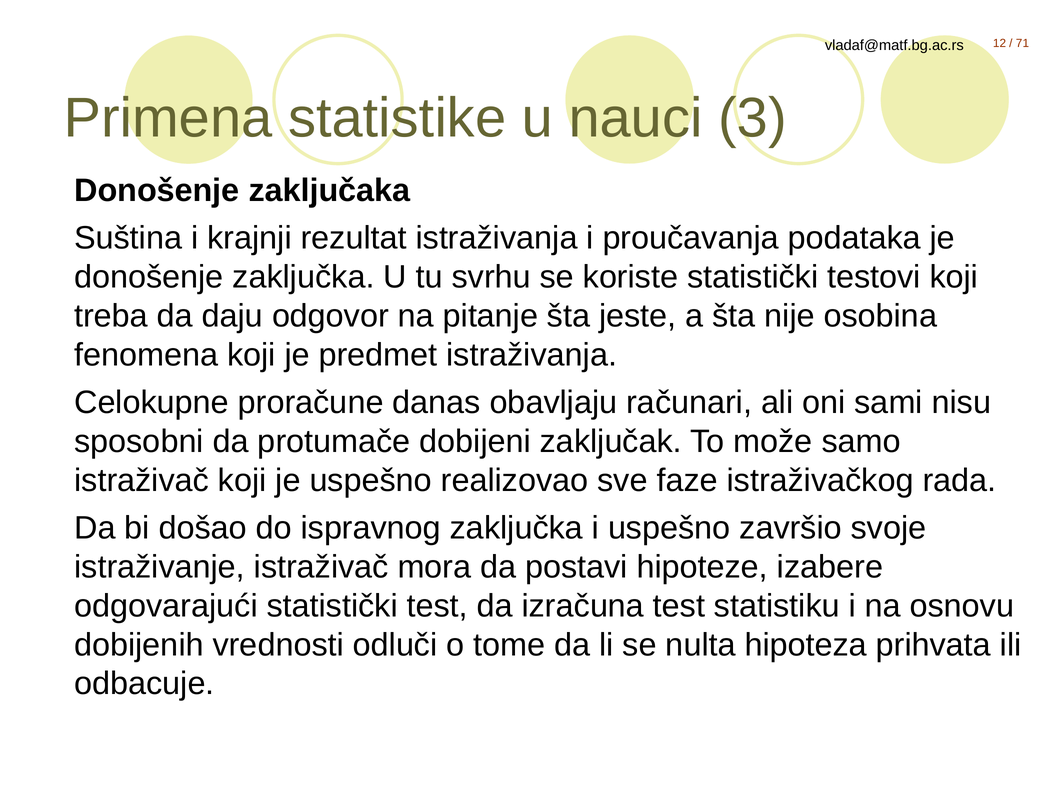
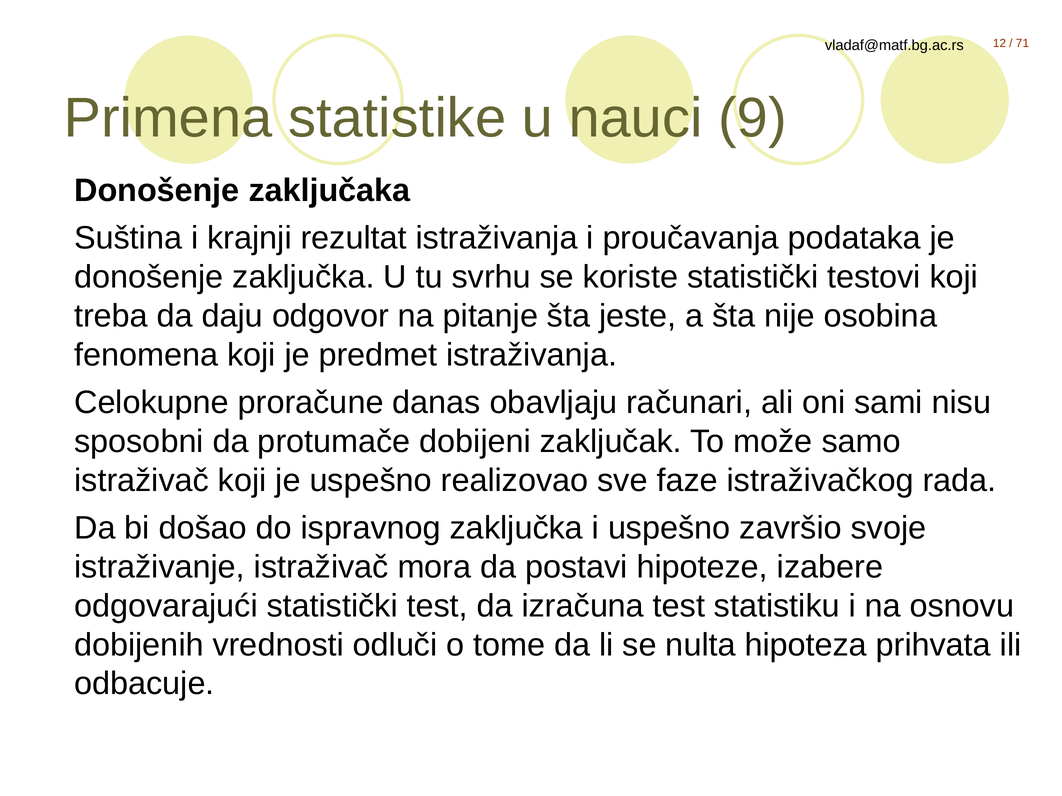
3: 3 -> 9 (752, 118)
